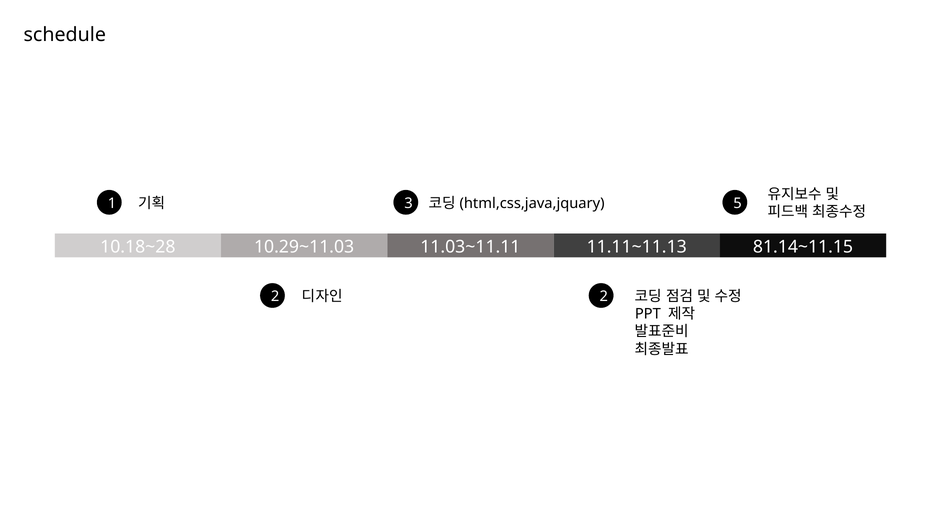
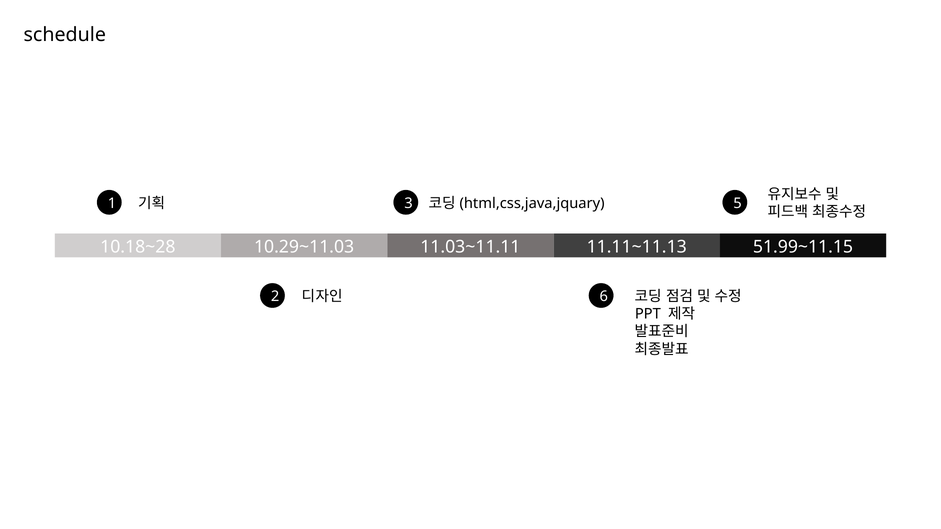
81.14~11.15: 81.14~11.15 -> 51.99~11.15 (803, 247)
2: 2 -> 6 (604, 297)
